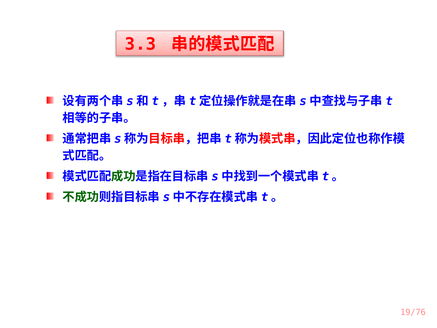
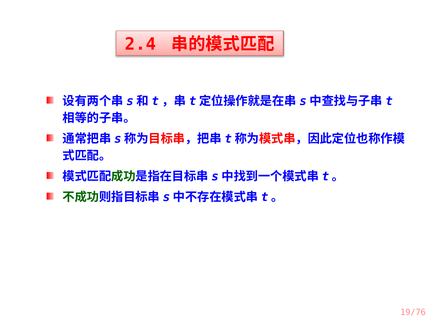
3.3: 3.3 -> 2.4 (140, 44)
